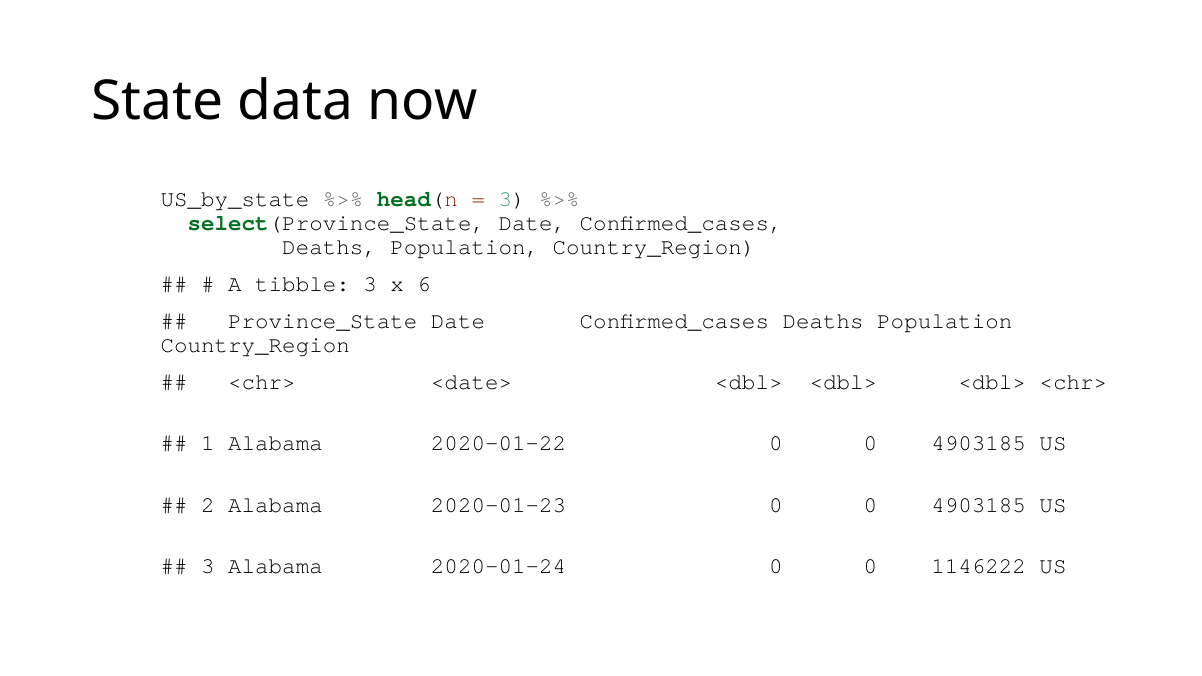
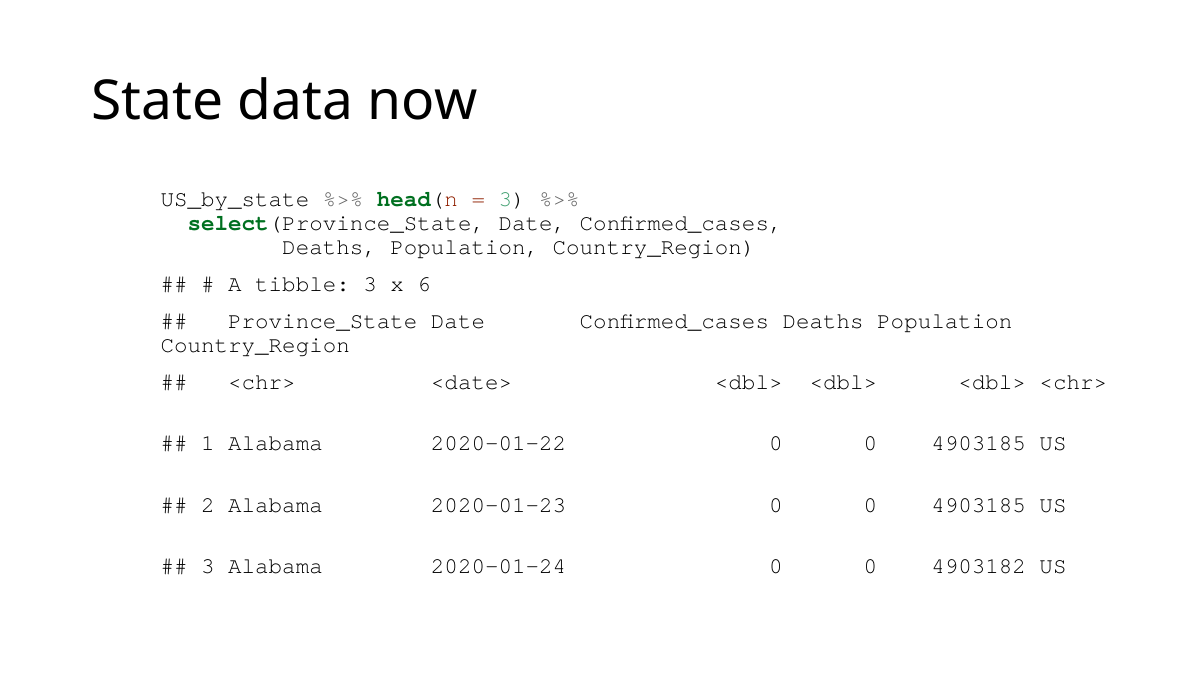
1146222: 1146222 -> 4903182 (979, 566)
